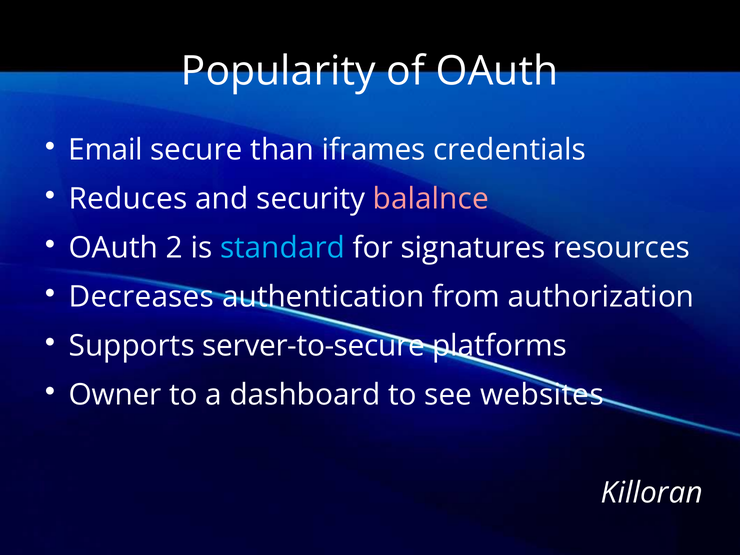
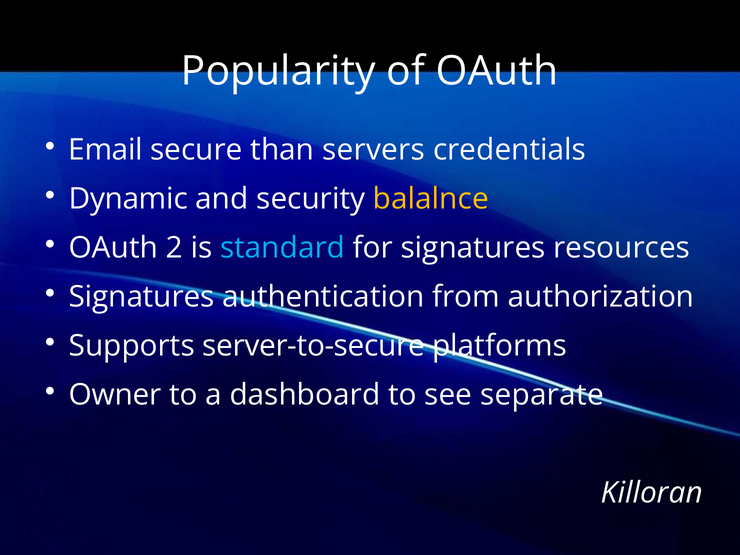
iframes: iframes -> servers (373, 150)
Reduces: Reduces -> Dynamic (128, 199)
balalnce colour: pink -> yellow (431, 199)
Decreases: Decreases -> Signatures (142, 297)
websites: websites -> separate (542, 395)
